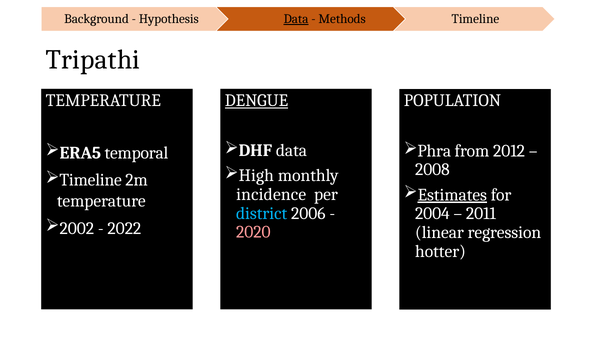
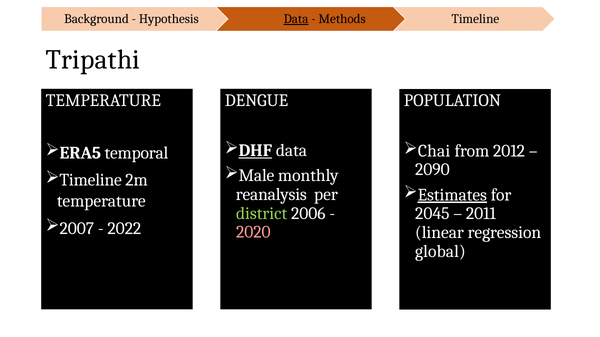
DENGUE underline: present -> none (256, 101)
DHF underline: none -> present (255, 151)
Phra: Phra -> Chai (434, 151)
2008: 2008 -> 2090 (432, 170)
High: High -> Male (256, 176)
incidence: incidence -> reanalysis (271, 195)
district colour: light blue -> light green (262, 214)
2004: 2004 -> 2045 (432, 214)
2002: 2002 -> 2007 (77, 229)
hotter: hotter -> global (440, 252)
